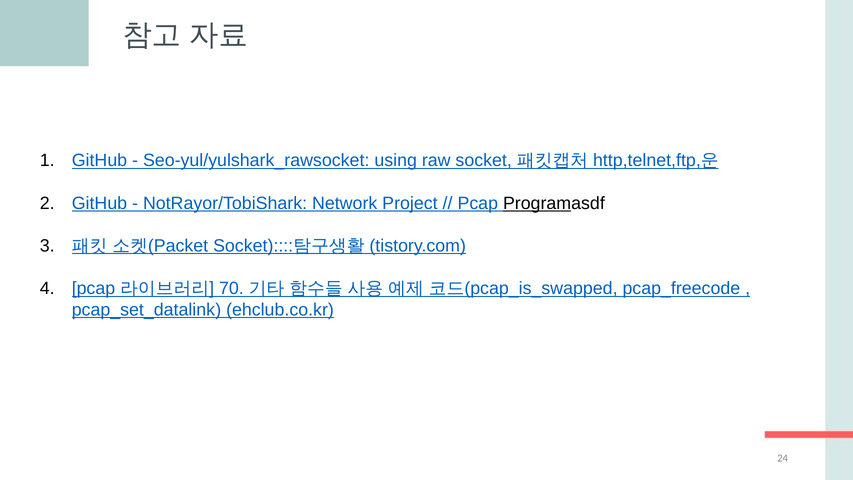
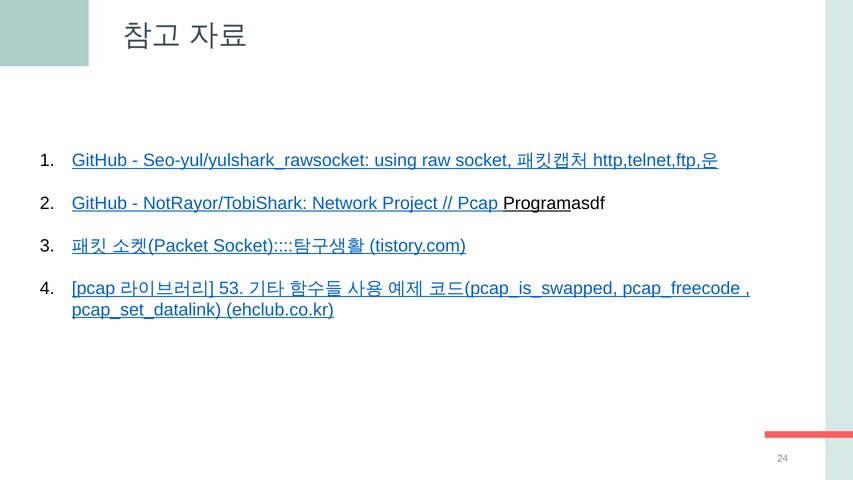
70: 70 -> 53 (231, 288)
